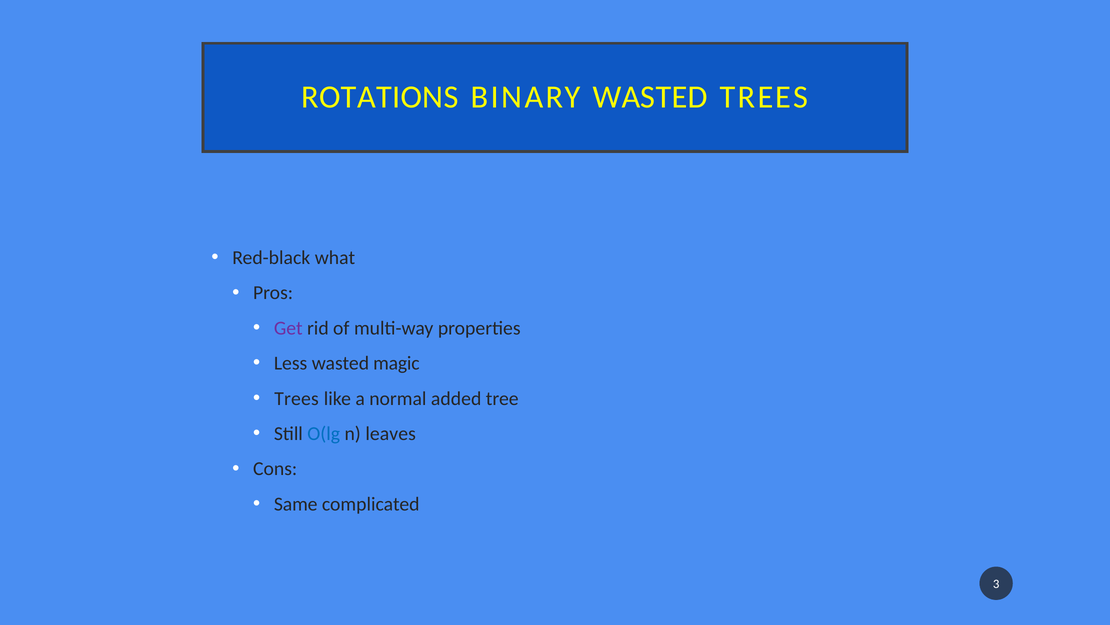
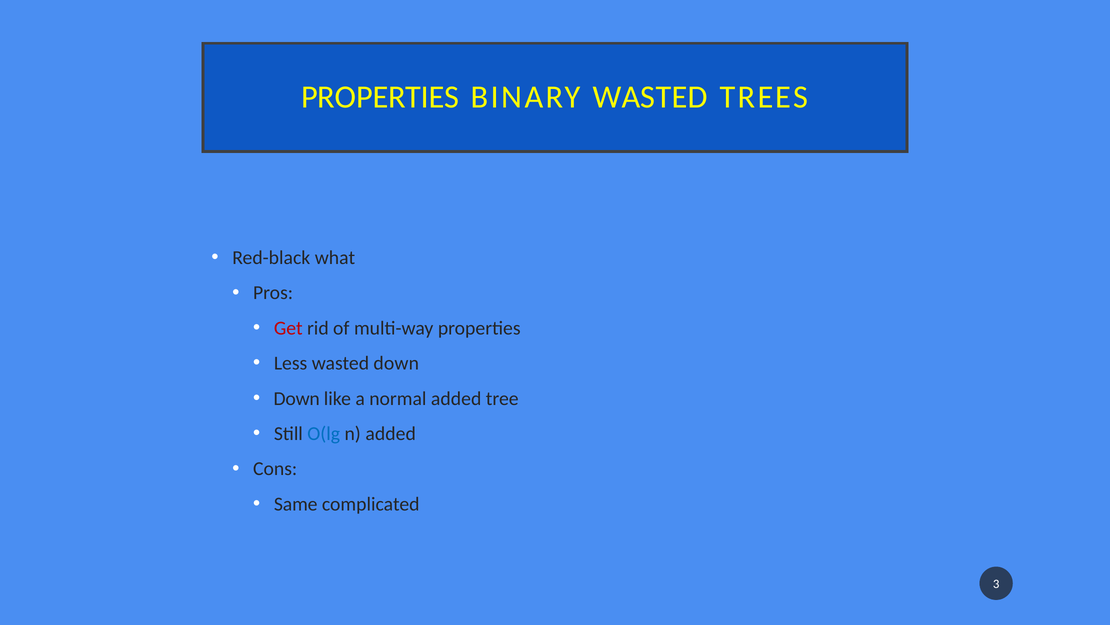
ROTATIONS: ROTATIONS -> PROPERTIES (380, 97)
Get colour: purple -> red (288, 328)
wasted magic: magic -> down (396, 363)
Trees: Trees -> Down (297, 398)
n leaves: leaves -> added (391, 433)
